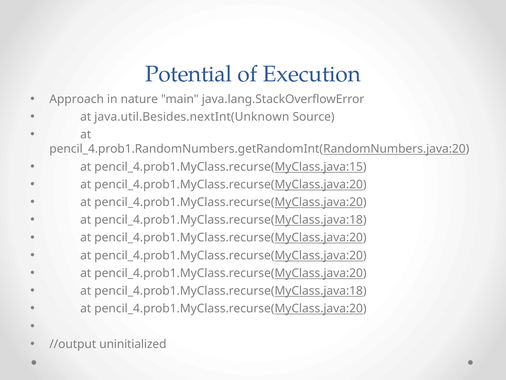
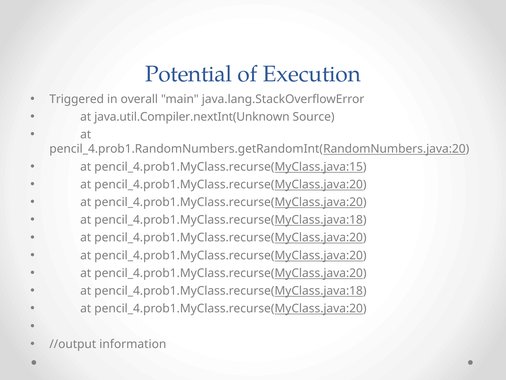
Approach: Approach -> Triggered (77, 99)
nature: nature -> overall (139, 99)
java.util.Besides.nextInt(Unknown: java.util.Besides.nextInt(Unknown -> java.util.Compiler.nextInt(Unknown (192, 117)
uninitialized: uninitialized -> information (133, 344)
